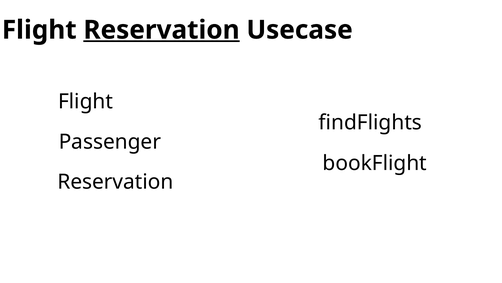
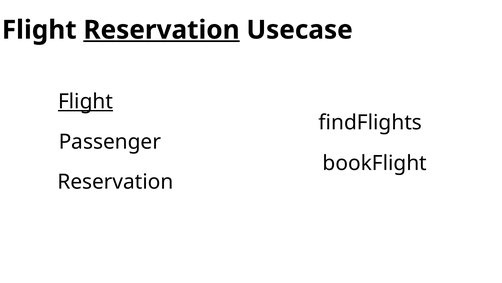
Flight underline: none -> present (86, 101)
